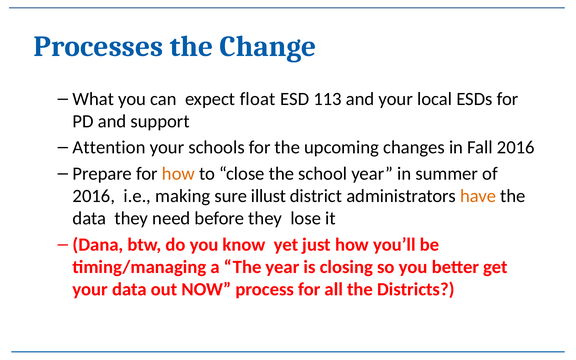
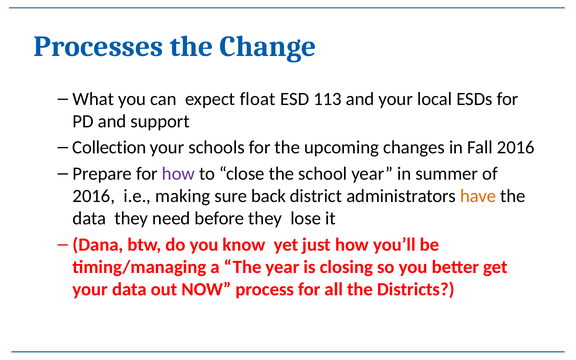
Attention: Attention -> Collection (109, 147)
how colour: orange -> purple (178, 174)
illust: illust -> back (269, 196)
